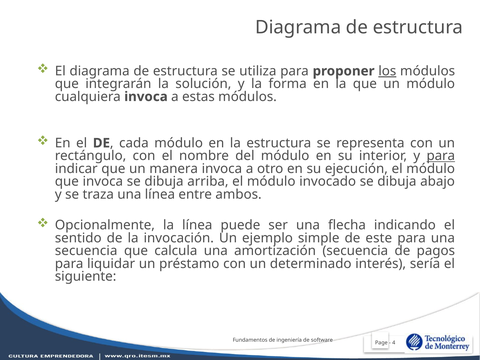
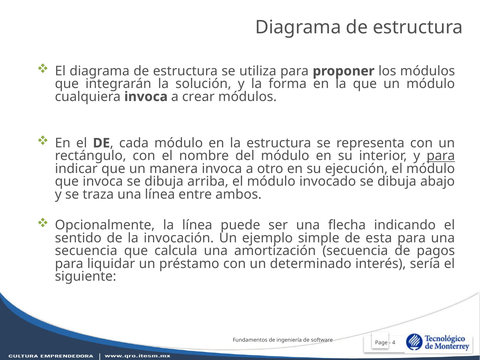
los underline: present -> none (387, 71)
estas: estas -> crear (198, 97)
este: este -> esta (379, 238)
